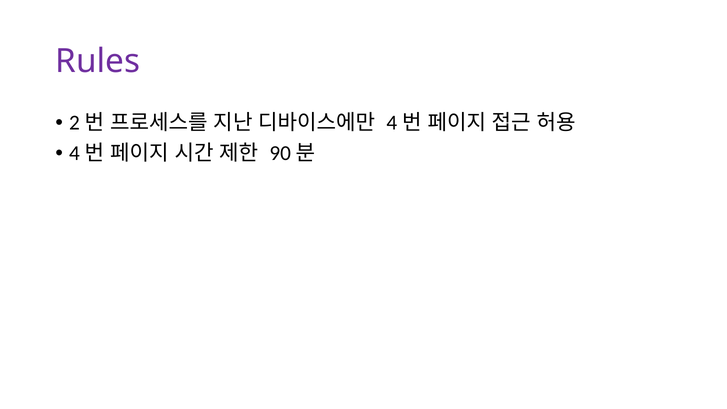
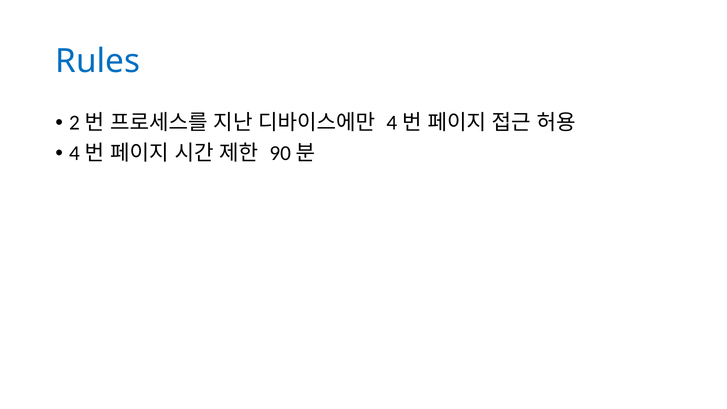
Rules colour: purple -> blue (98, 61)
